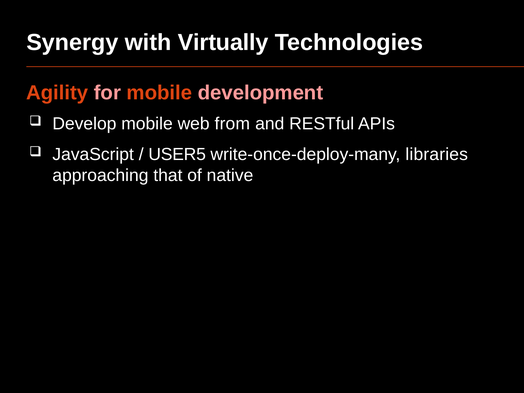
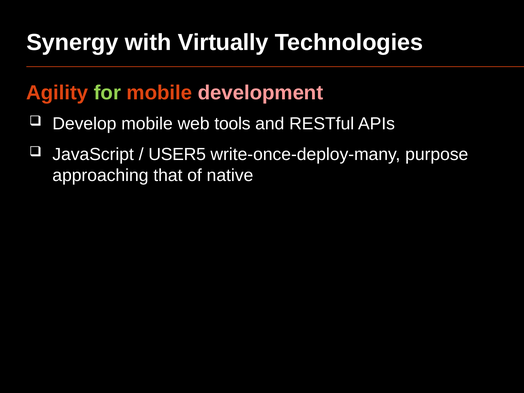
for colour: pink -> light green (107, 93)
from: from -> tools (232, 124)
libraries: libraries -> purpose (437, 154)
